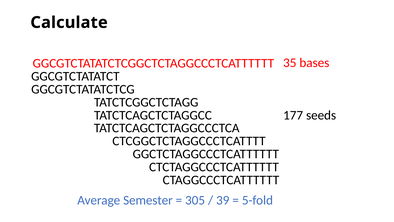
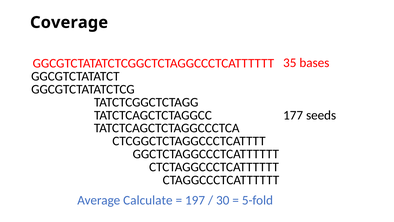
Calculate: Calculate -> Coverage (69, 22)
Semester: Semester -> Calculate (148, 200)
305: 305 -> 197 (195, 200)
39: 39 -> 30 (223, 200)
